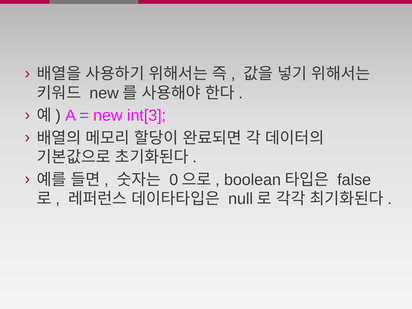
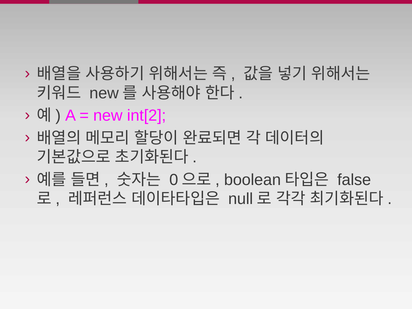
int[3: int[3 -> int[2 (147, 116)
